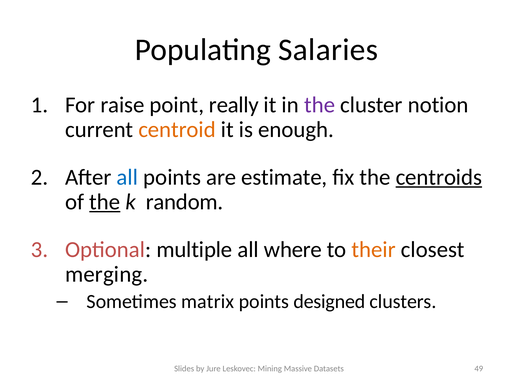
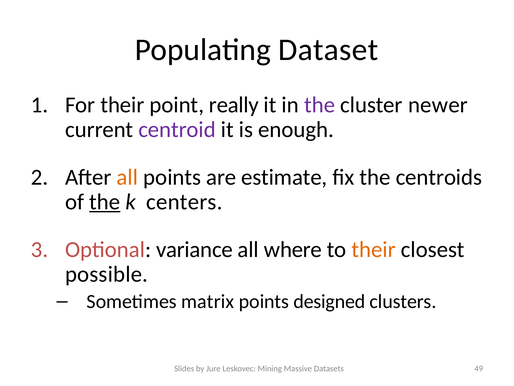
Salaries: Salaries -> Dataset (328, 50)
For raise: raise -> their (122, 105)
notion: notion -> newer (438, 105)
centroid colour: orange -> purple (177, 129)
all colour: blue -> orange (127, 177)
centroids underline: present -> none (439, 177)
random: random -> centers (184, 202)
multiple: multiple -> variance (194, 249)
merging: merging -> possible (107, 274)
